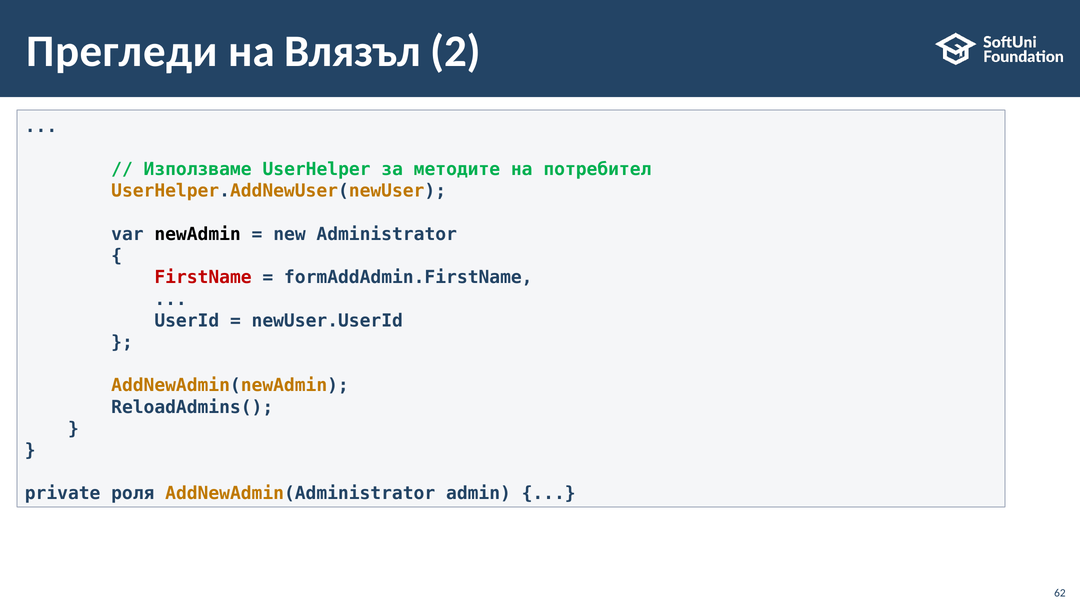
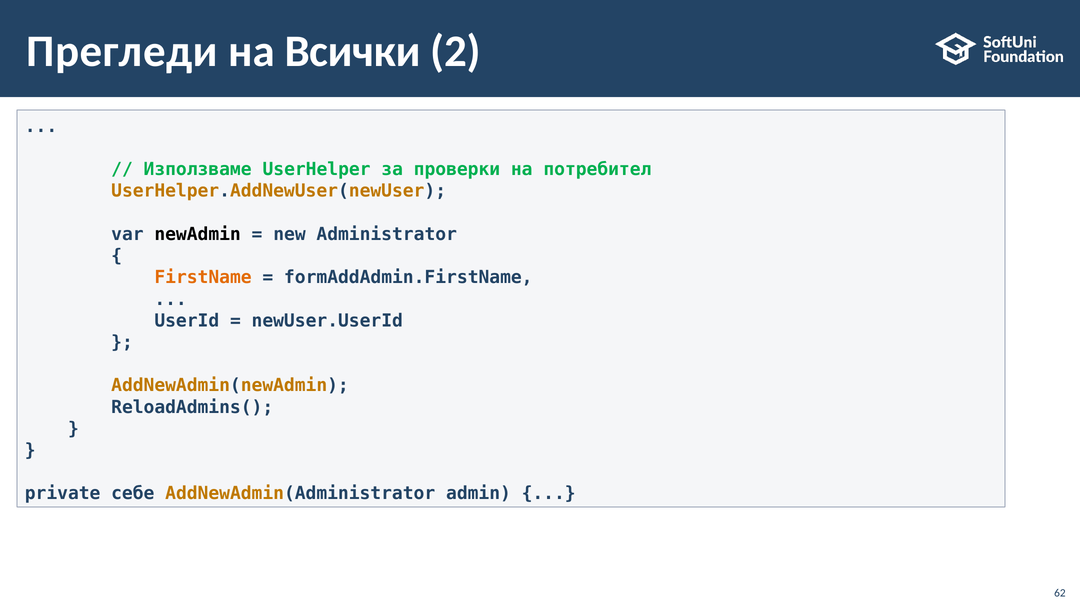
Влязъл: Влязъл -> Всички (353, 51)
методите: методите -> проверки (457, 169)
FirstName colour: red -> orange (203, 277)
роля: роля -> себе (133, 493)
